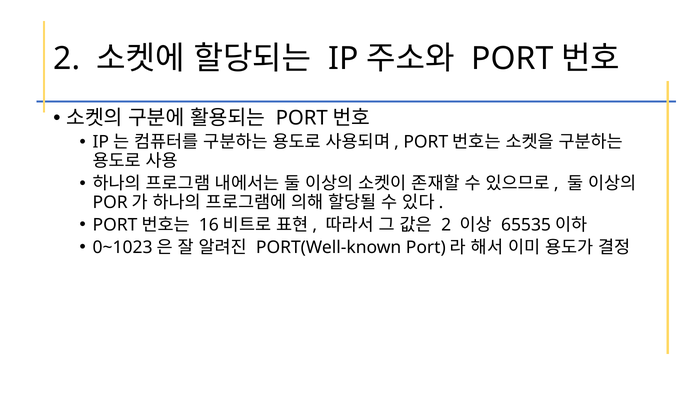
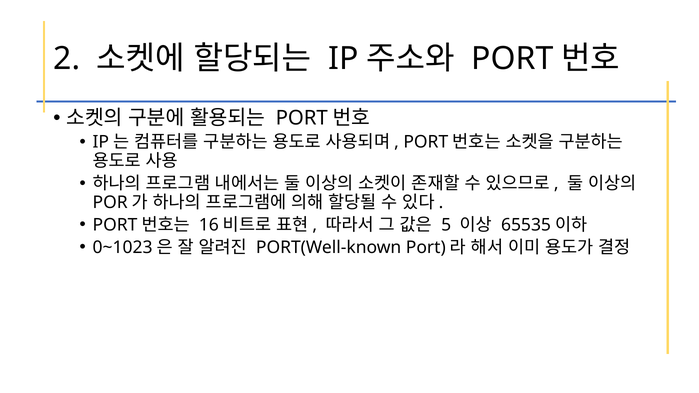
2: 2 -> 5 (446, 225)
